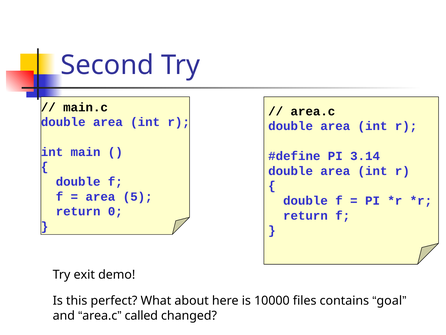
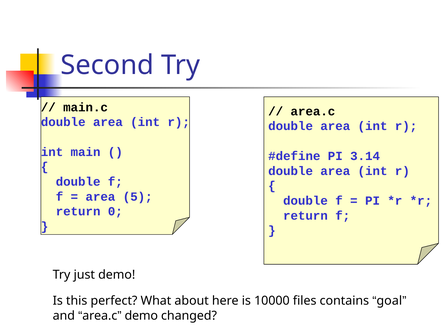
exit: exit -> just (84, 274)
called: called -> demo (141, 315)
